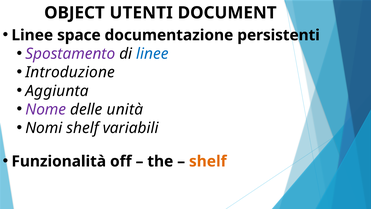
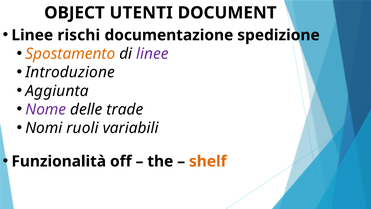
space: space -> rischi (79, 35)
persistenti: persistenti -> spedizione (279, 35)
Spostamento colour: purple -> orange (70, 54)
linee colour: blue -> purple (152, 54)
unità: unità -> trade (125, 109)
Nomi shelf: shelf -> ruoli (83, 128)
